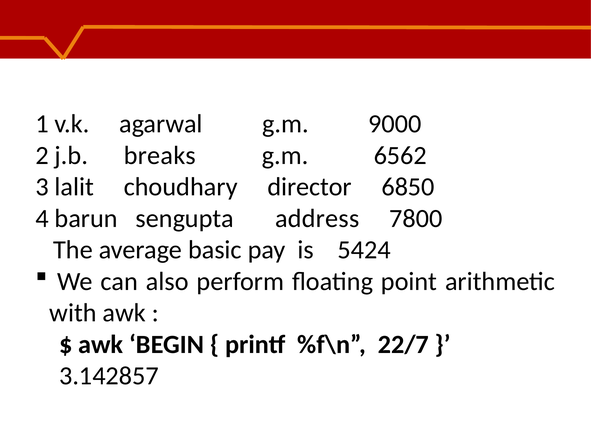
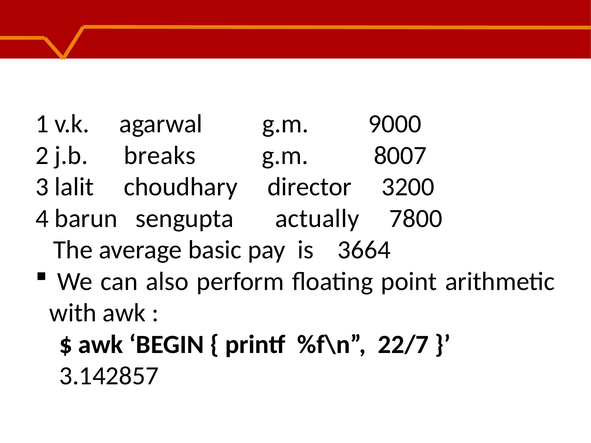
6562: 6562 -> 8007 (400, 155)
6850: 6850 -> 3200 (408, 187)
address: address -> actually (317, 219)
5424: 5424 -> 3664 (364, 250)
